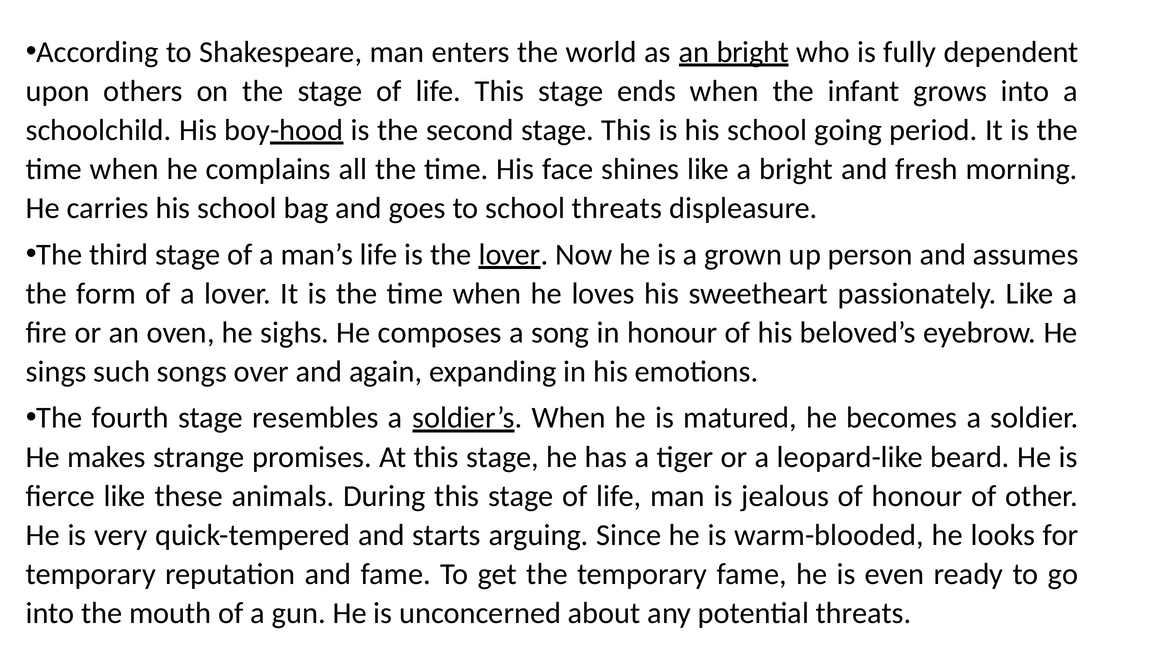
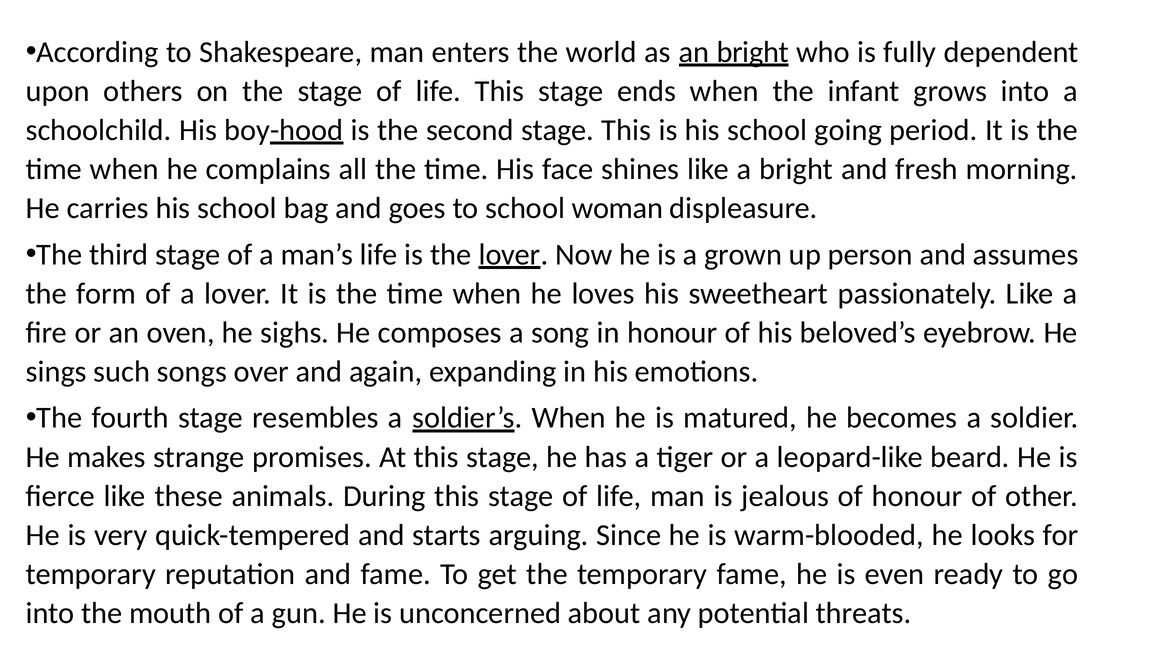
school threats: threats -> woman (617, 208)
